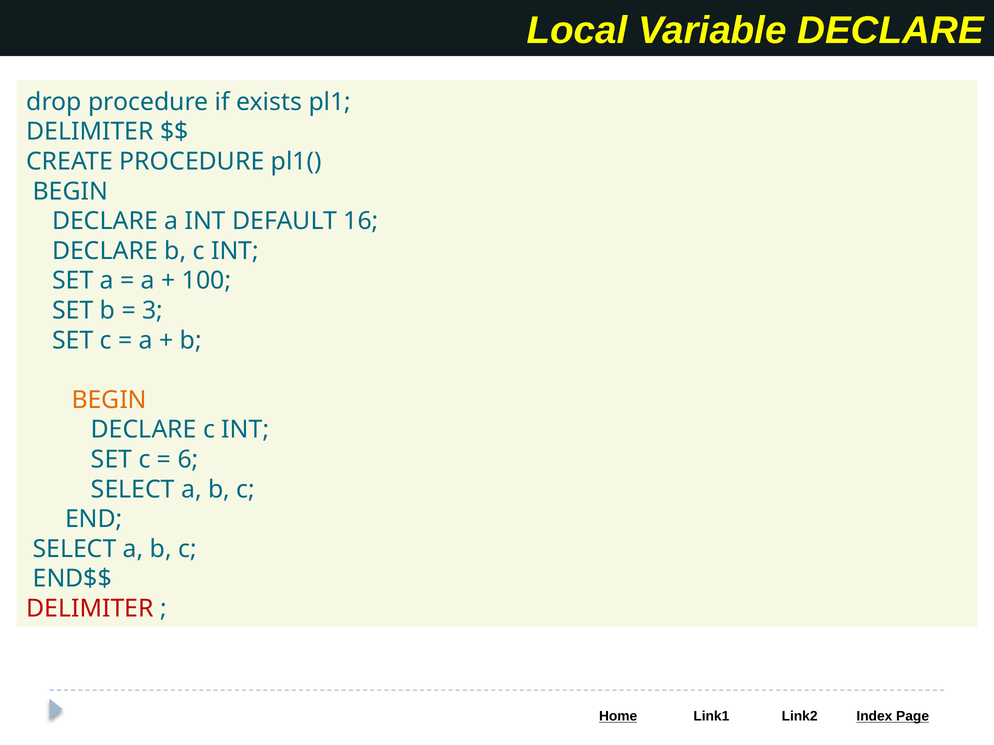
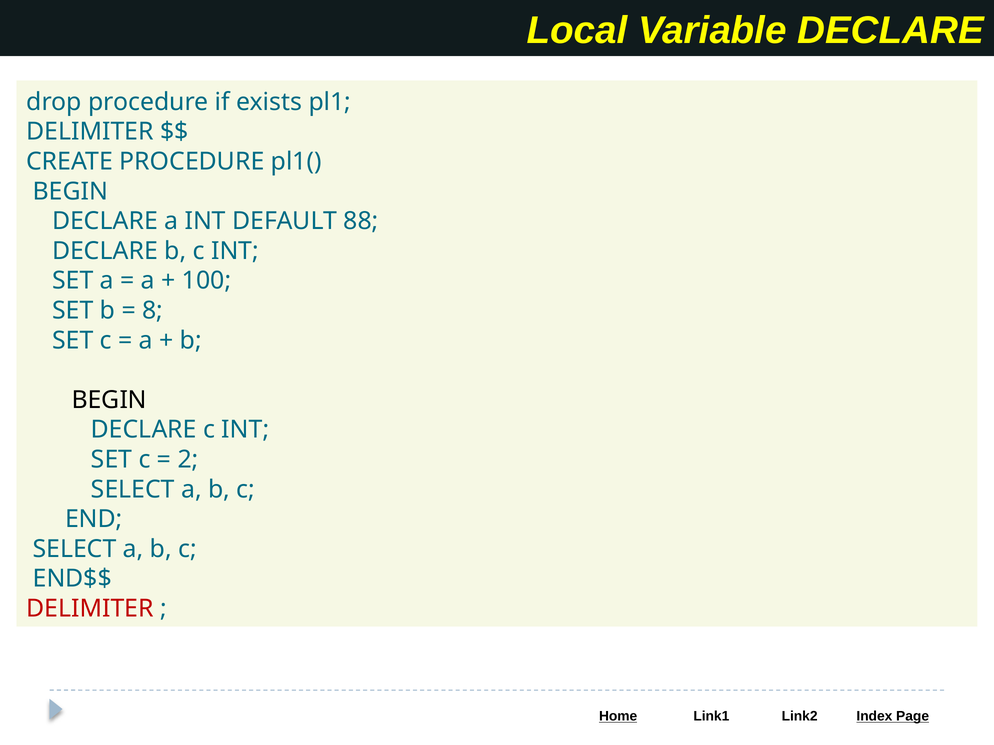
16: 16 -> 88 (361, 221)
3: 3 -> 8 (153, 311)
BEGIN colour: orange -> black (109, 400)
6: 6 -> 2 (188, 460)
